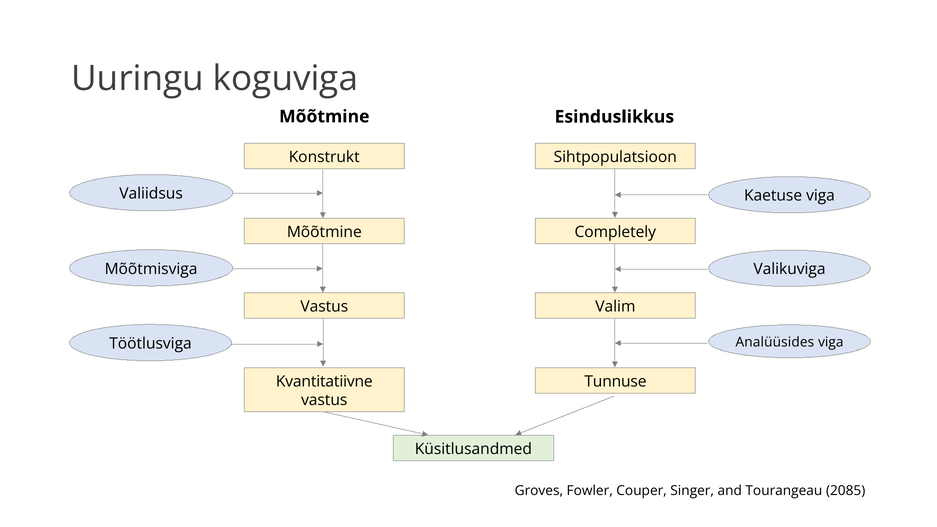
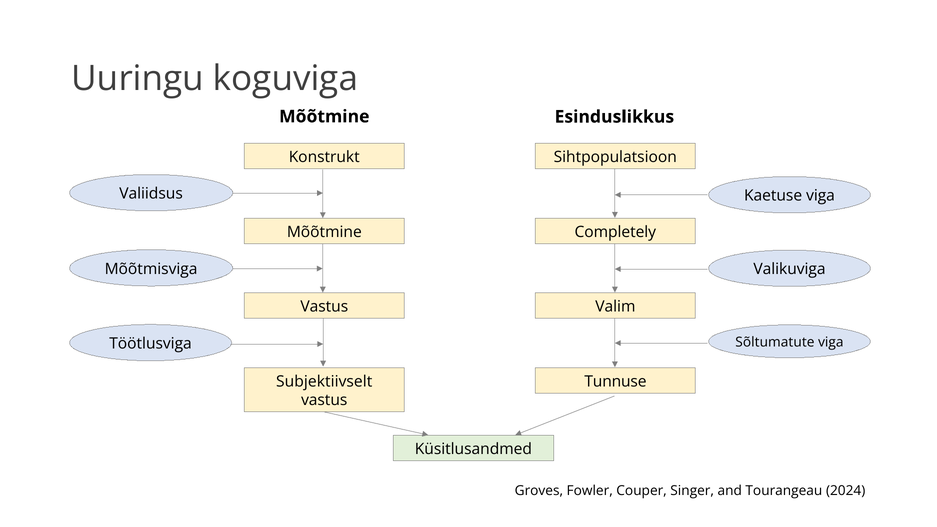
Analüüsides: Analüüsides -> Sõltumatute (775, 342)
Kvantitatiivne: Kvantitatiivne -> Subjektiivselt (324, 382)
2085: 2085 -> 2024 (846, 491)
